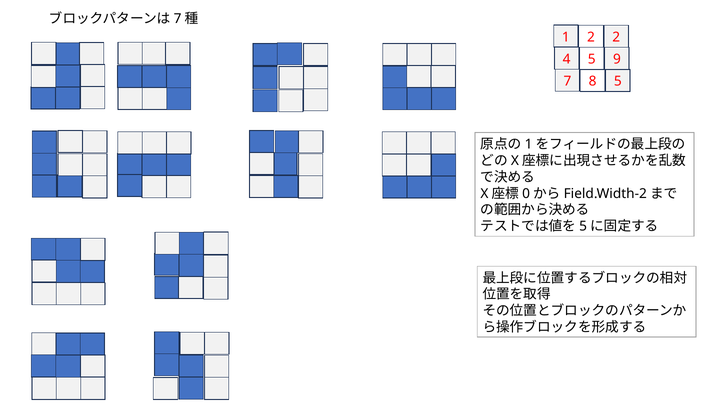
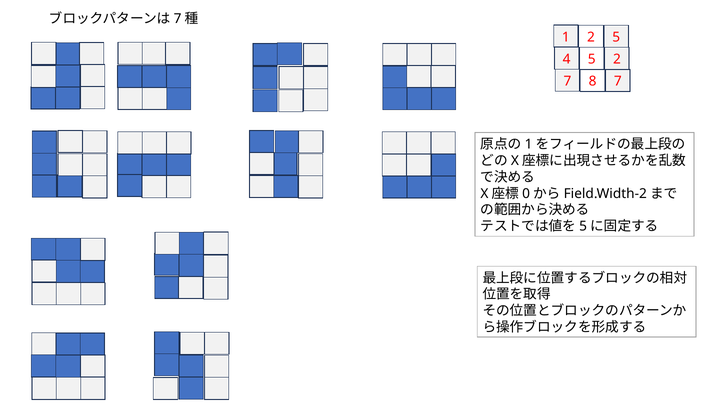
1 2: 2 -> 5 (616, 37)
4 9: 9 -> 2 (617, 59)
7 5: 5 -> 7 (618, 81)
